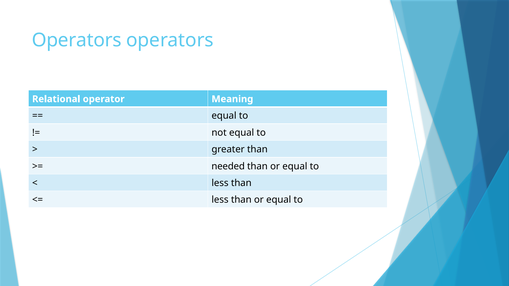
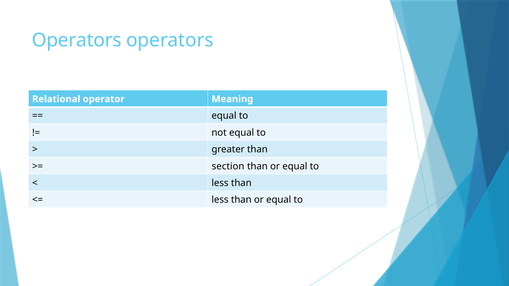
needed: needed -> section (228, 166)
